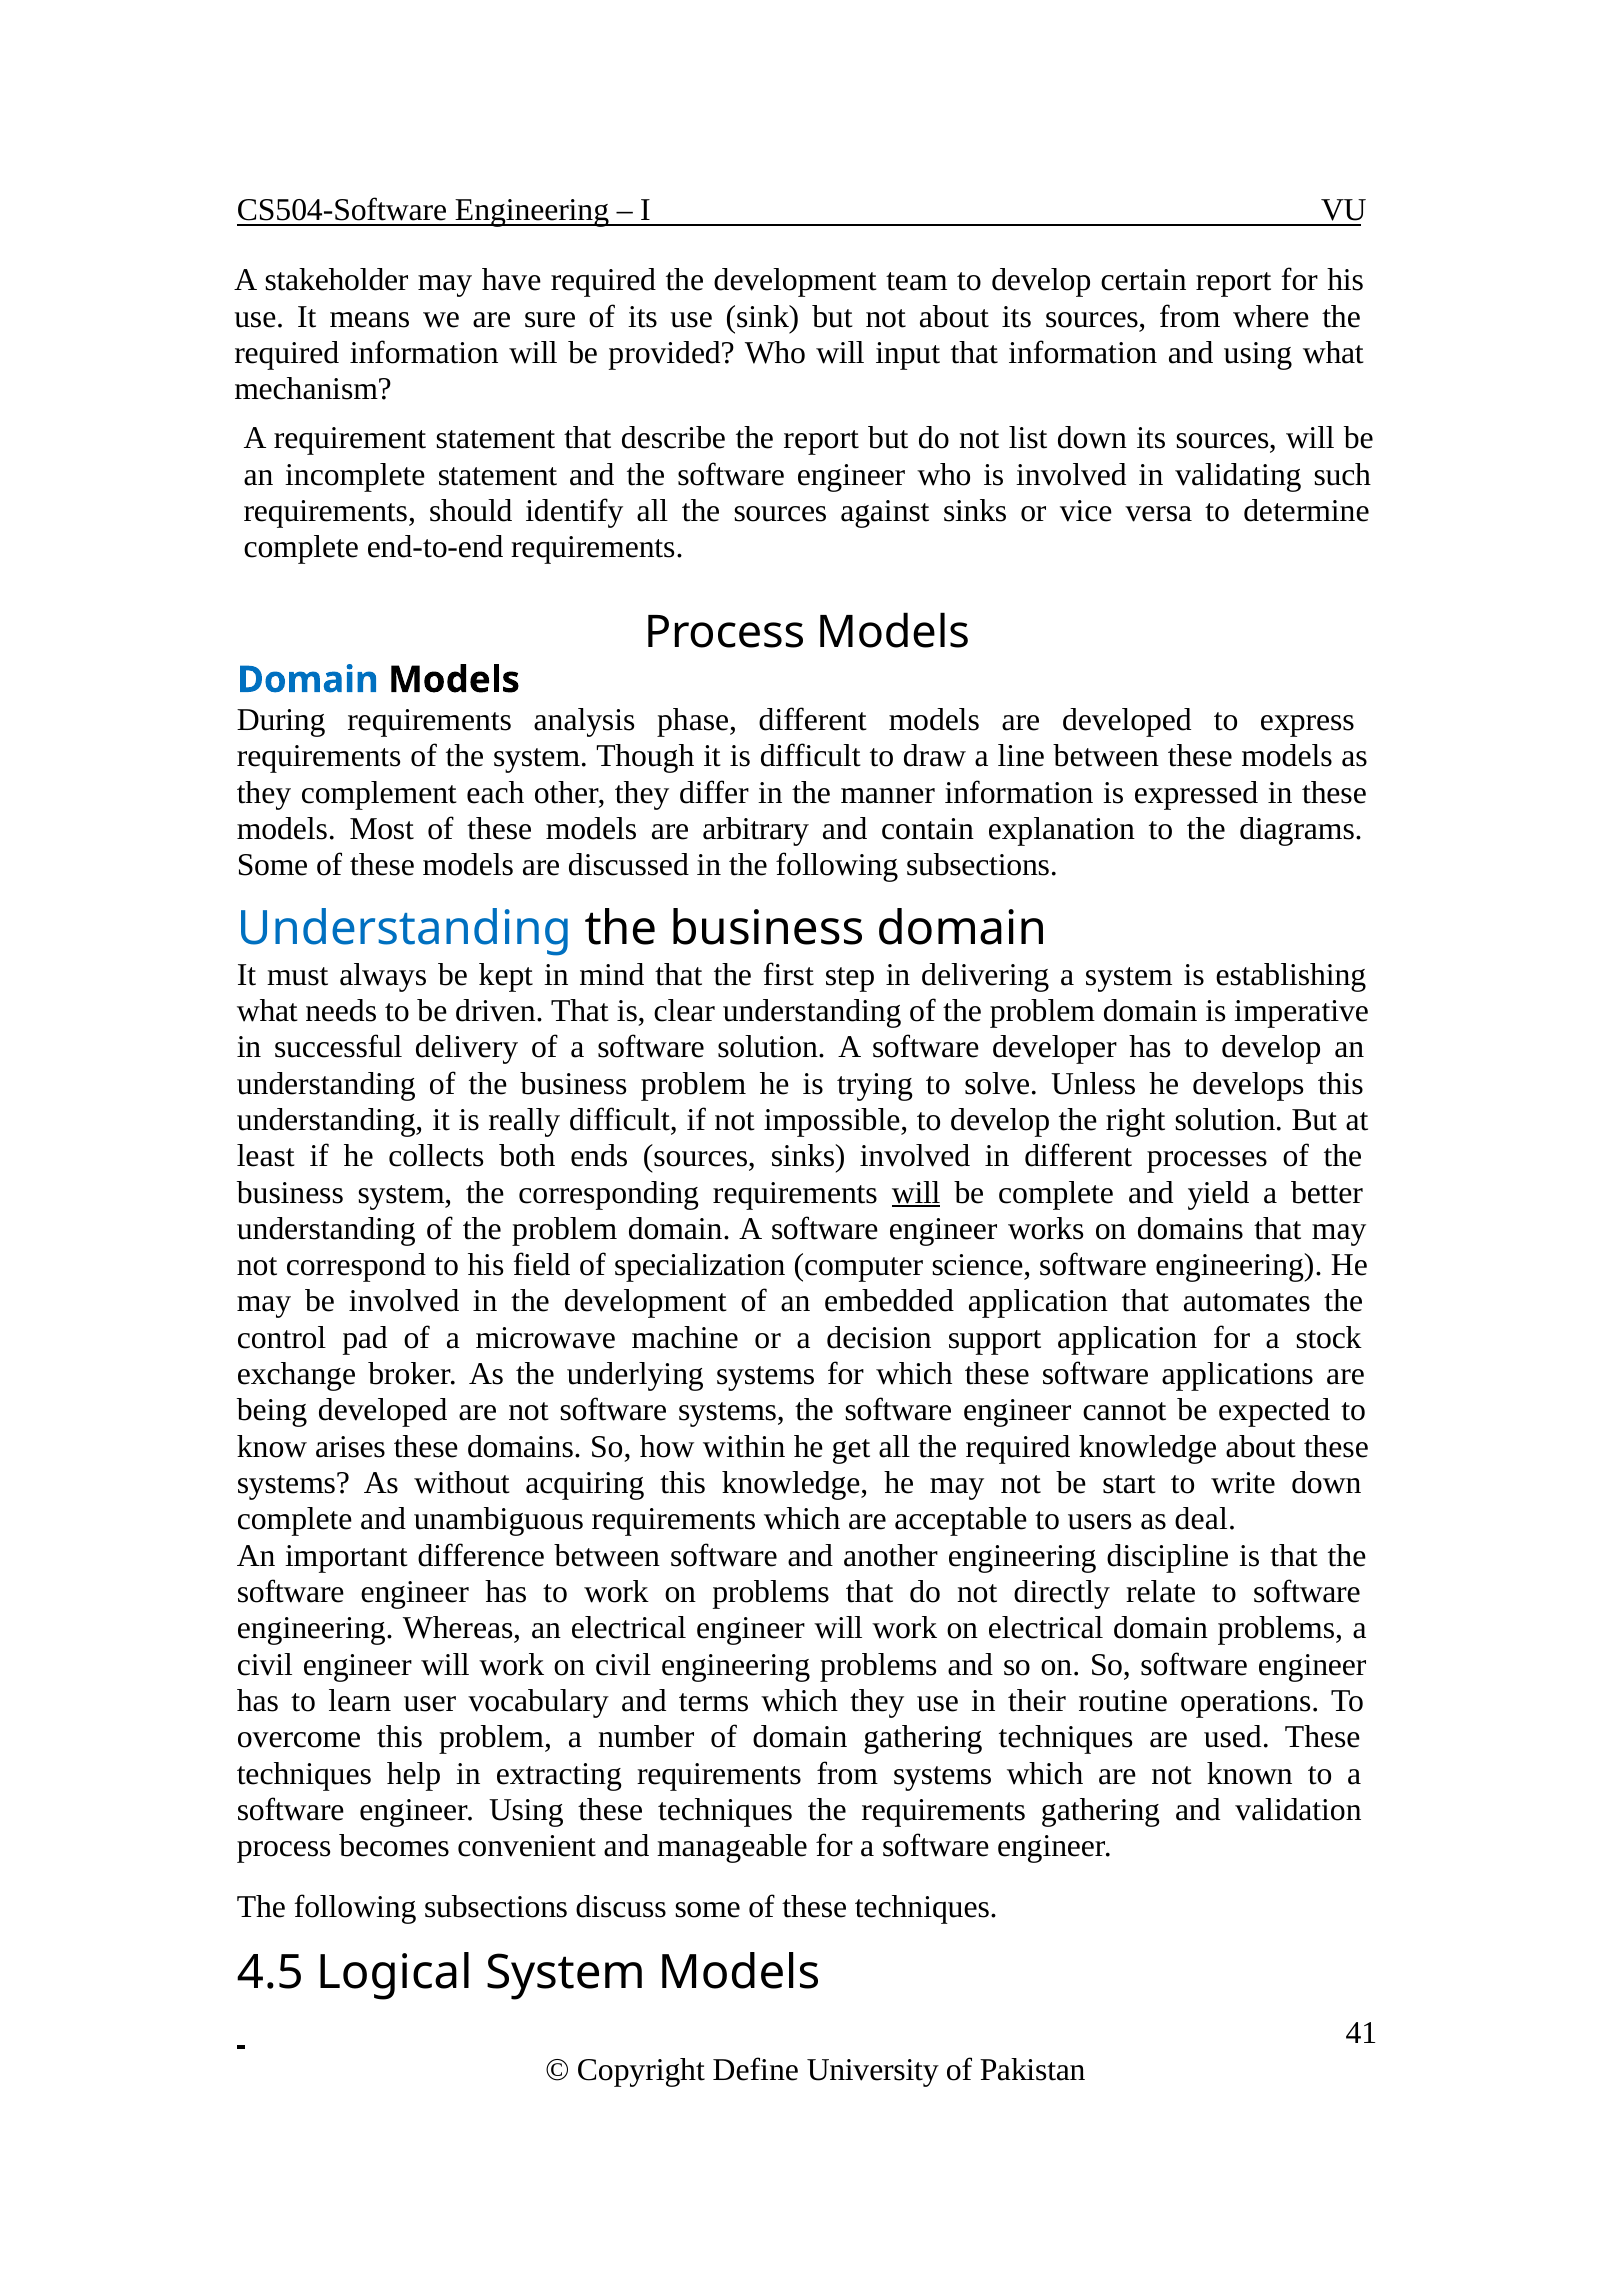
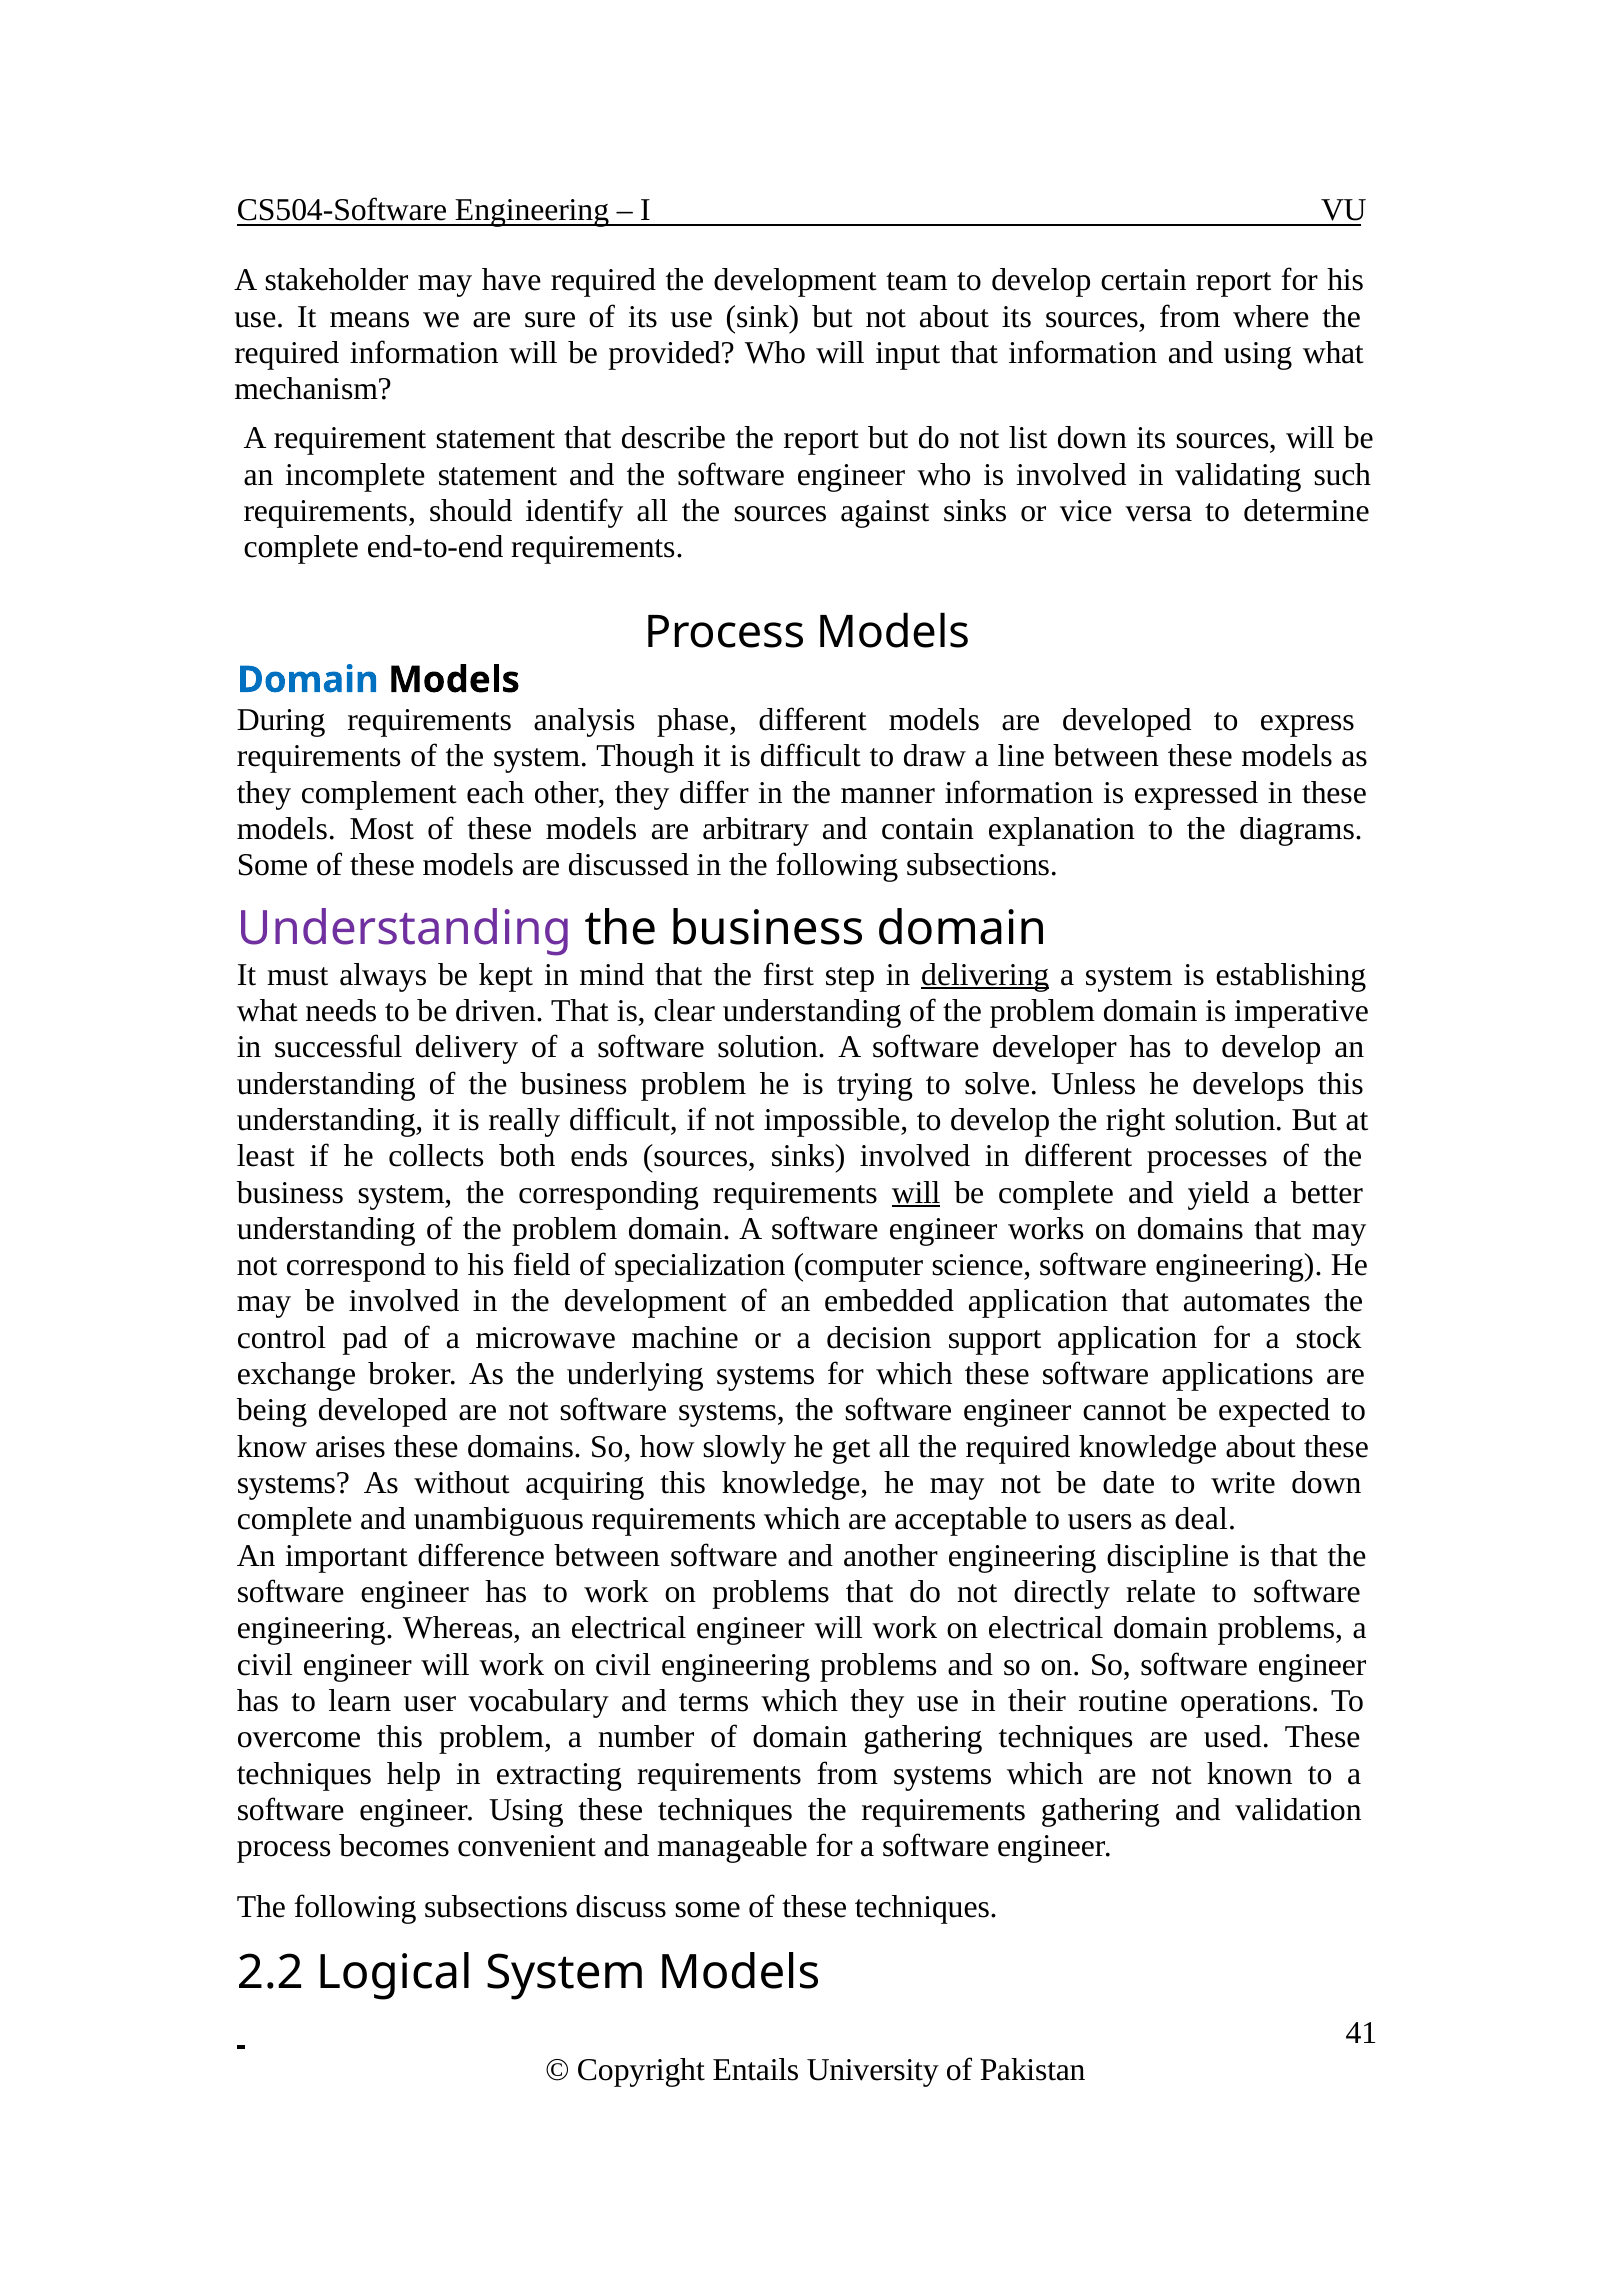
Understanding colour: blue -> purple (404, 929)
delivering underline: none -> present (985, 975)
within: within -> slowly (744, 1447)
start: start -> date (1129, 1483)
4.5: 4.5 -> 2.2 (270, 1973)
Define: Define -> Entails (756, 2070)
